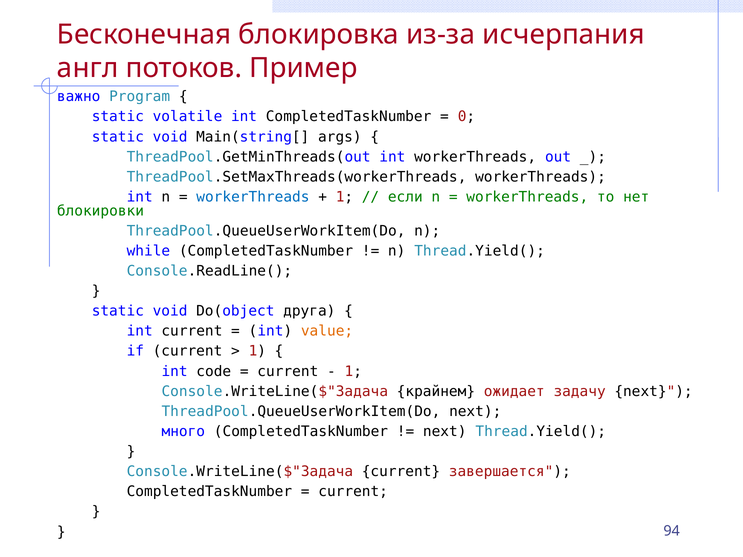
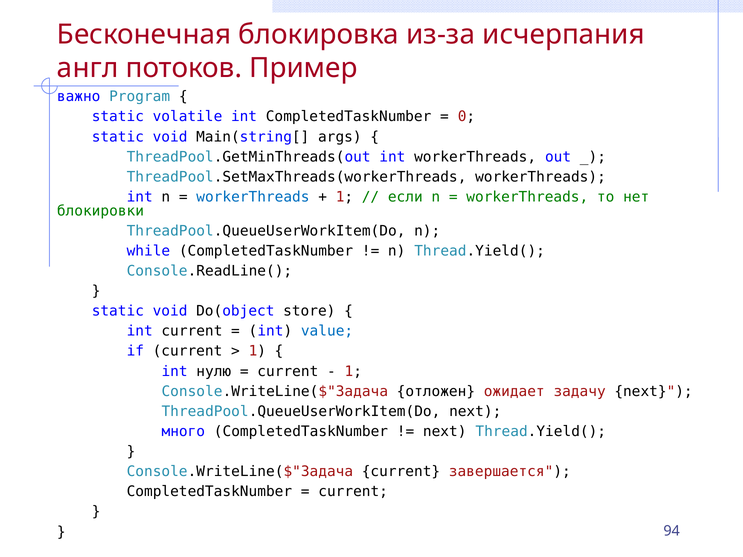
друга: друга -> store (309, 311)
value colour: orange -> blue (327, 331)
code: code -> нулю (214, 371)
крайнем: крайнем -> отложен (436, 392)
